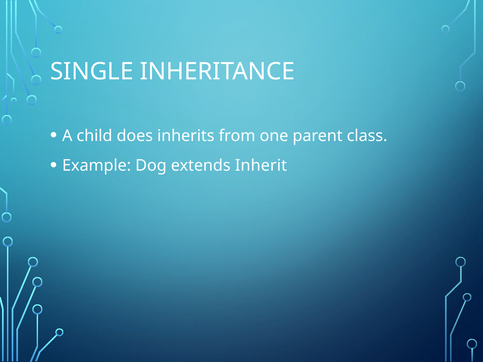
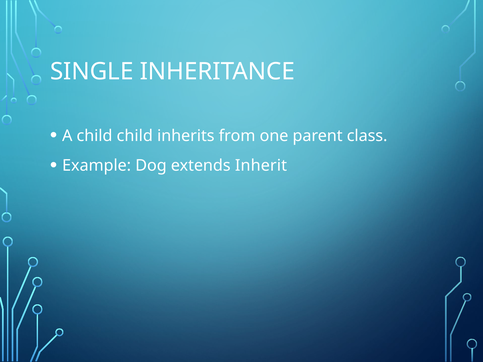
child does: does -> child (135, 136)
